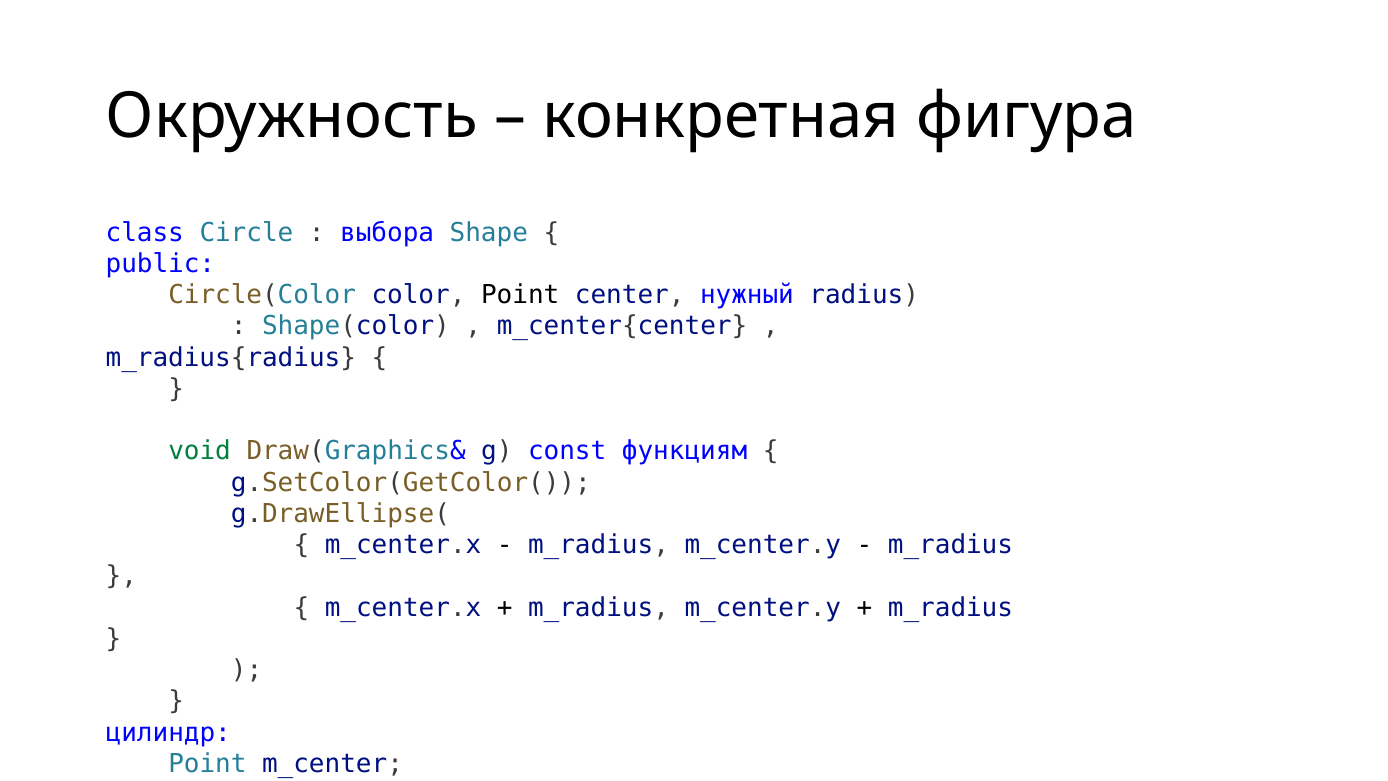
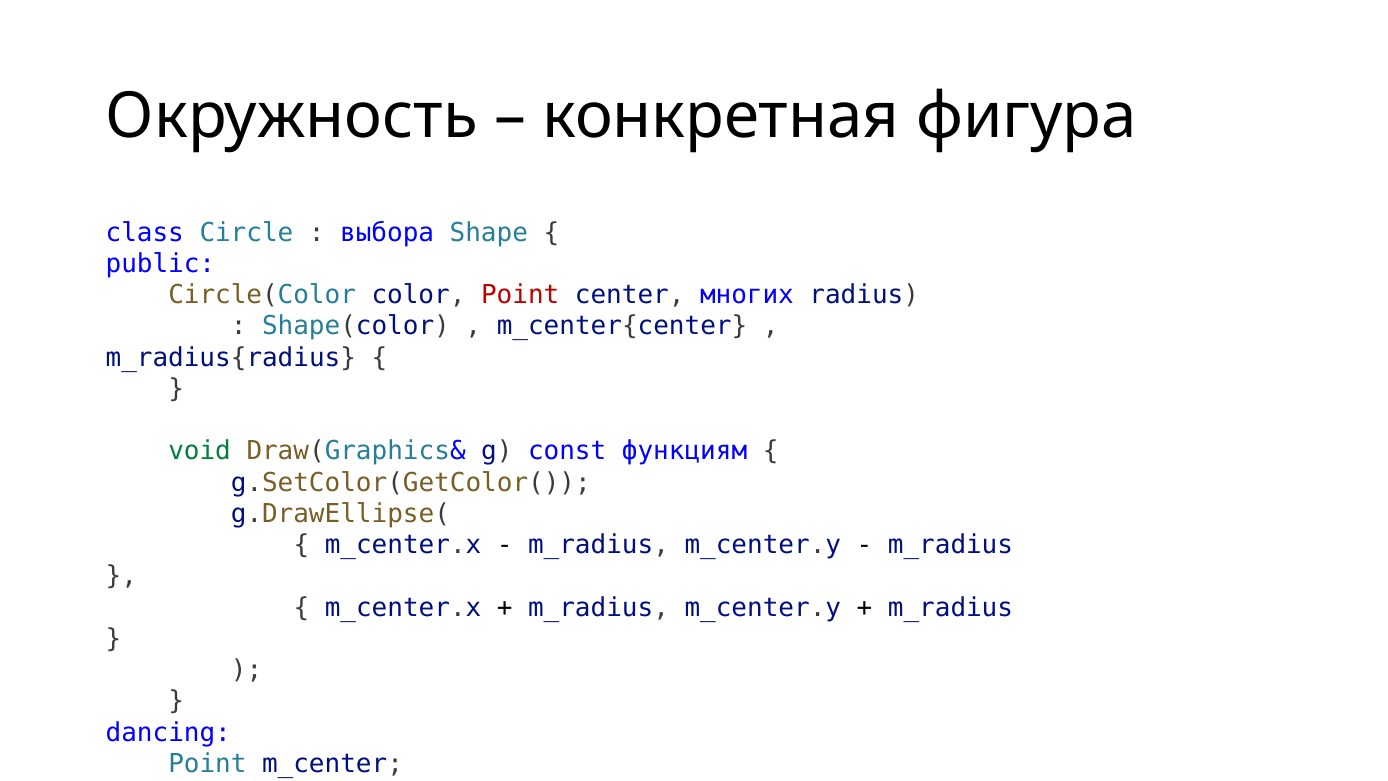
Point colour: black -> red (520, 295)
нужный: нужный -> многих (747, 295)
цилиндр: цилиндр -> dancing (168, 732)
